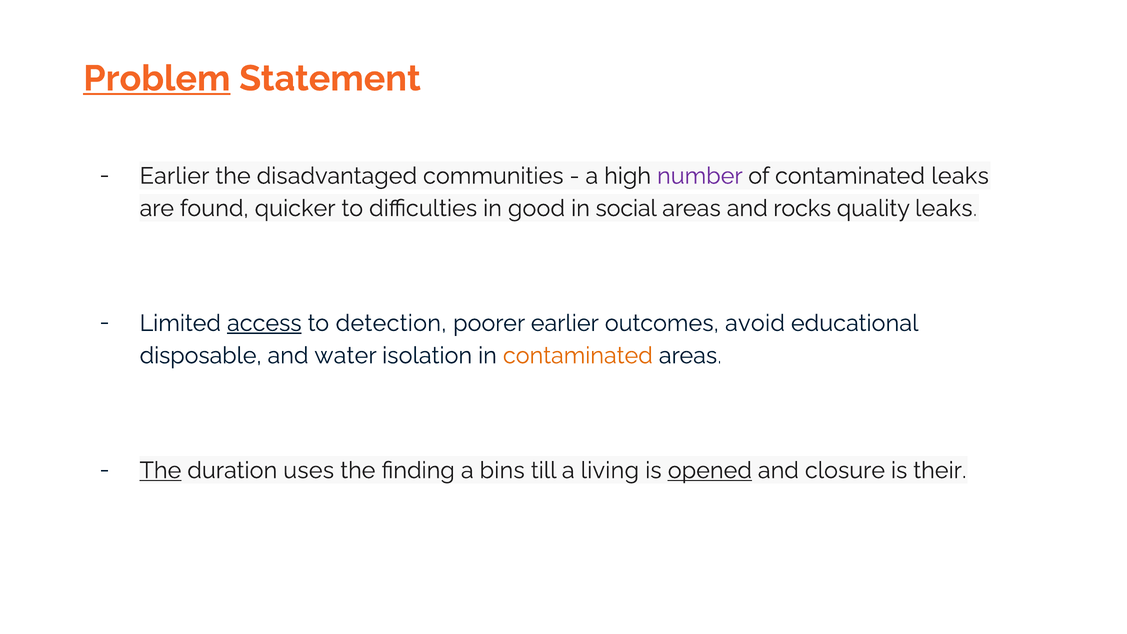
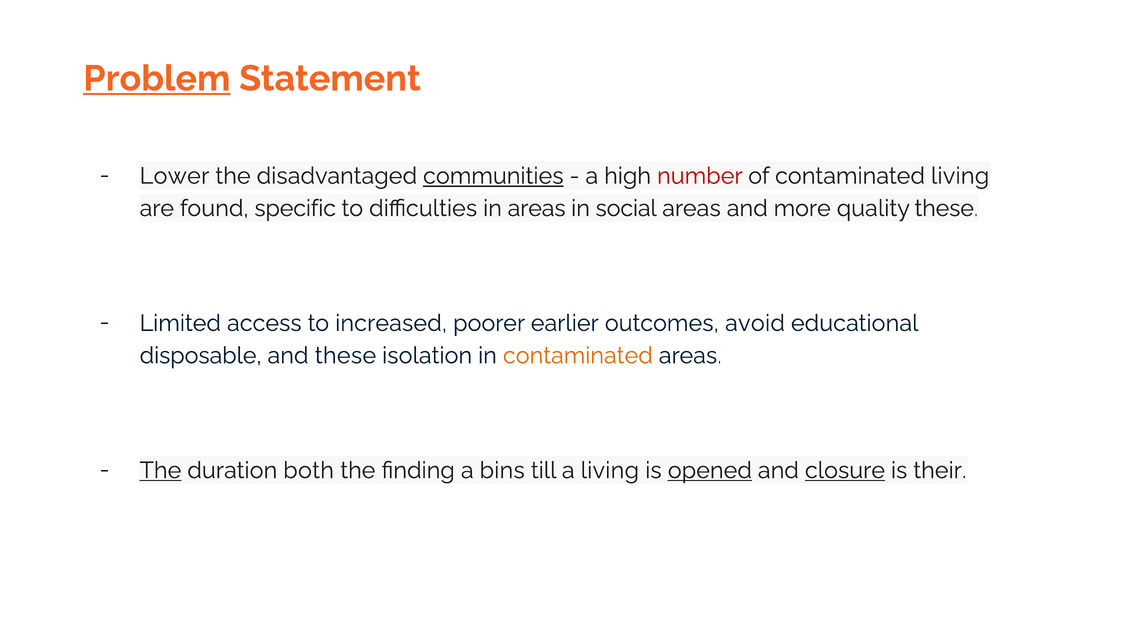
Earlier: Earlier -> Lower (174, 176)
communities underline: none -> present (493, 176)
number colour: purple -> red (700, 176)
contaminated leaks: leaks -> living (960, 176)
quicker: quicker -> specific (295, 208)
in good: good -> areas (537, 208)
rocks: rocks -> more (802, 208)
quality leaks: leaks -> these (946, 208)
access underline: present -> none (264, 323)
detection: detection -> increased (391, 323)
and water: water -> these (345, 356)
uses: uses -> both (309, 470)
closure underline: none -> present (845, 470)
